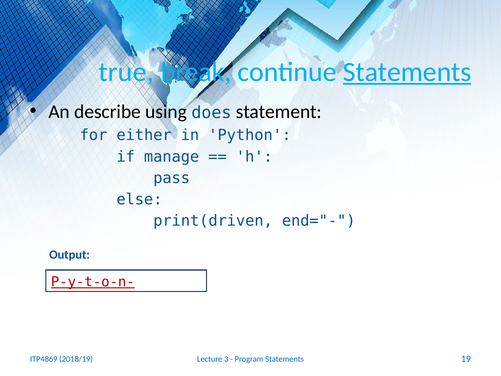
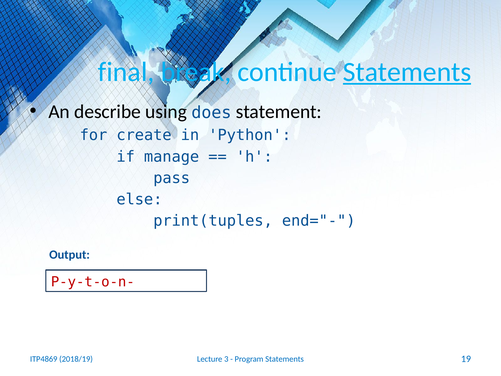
true: true -> final (126, 72)
either: either -> create (144, 135)
print(driven: print(driven -> print(tuples (213, 221)
P-y-t-o-n- underline: present -> none (93, 282)
